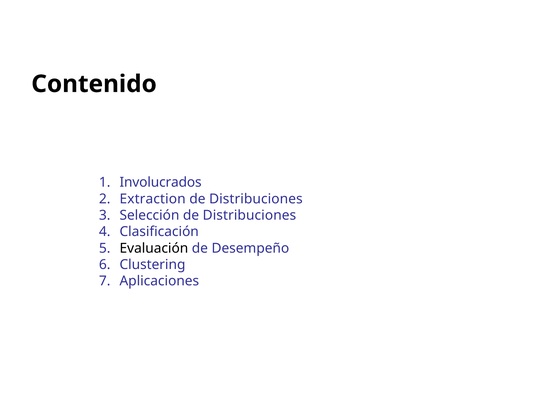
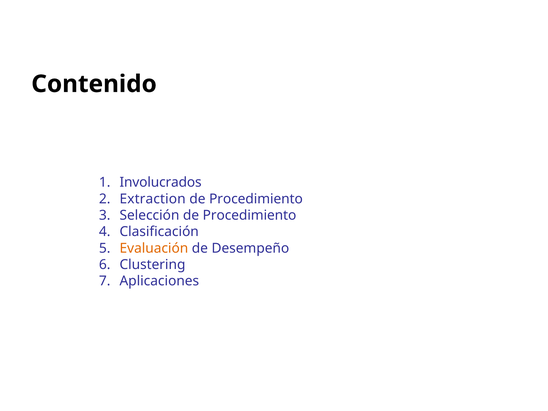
Distribuciones: Distribuciones -> Procedimiento (256, 199)
Selección de Distribuciones: Distribuciones -> Procedimiento (250, 215)
Evaluación colour: black -> orange (154, 248)
